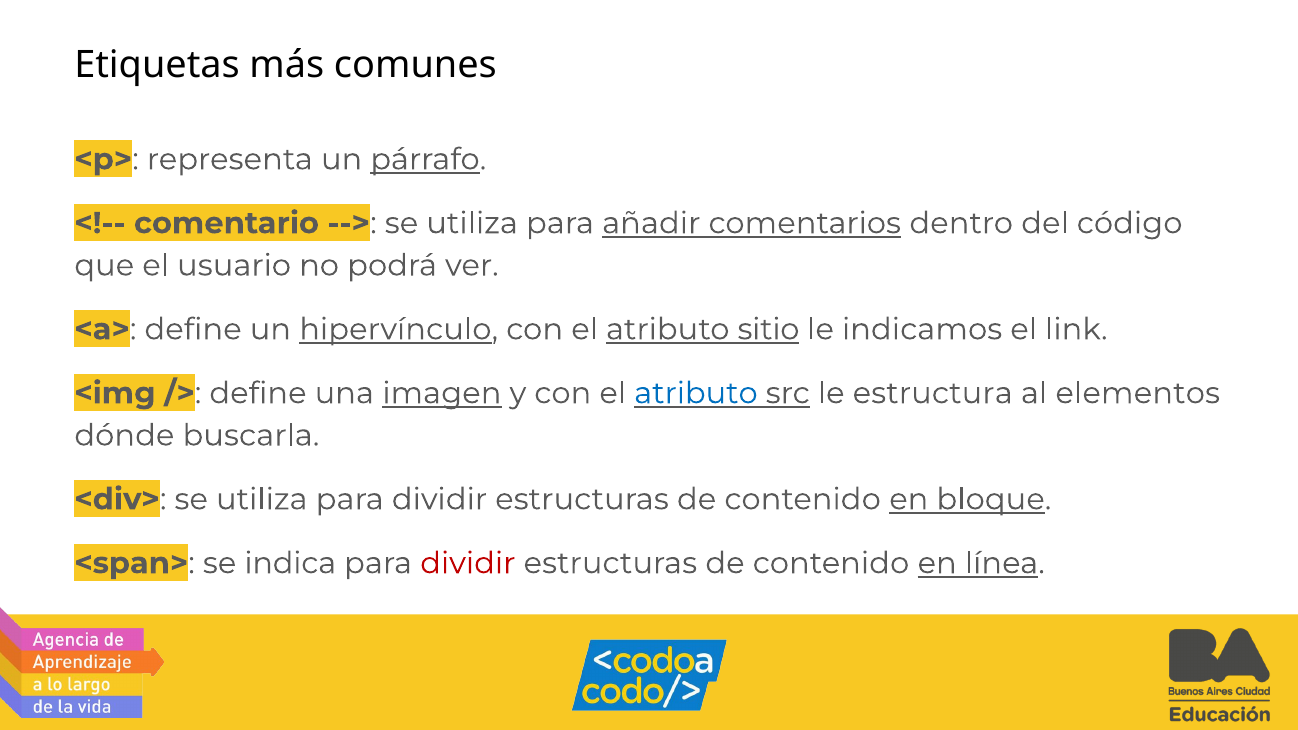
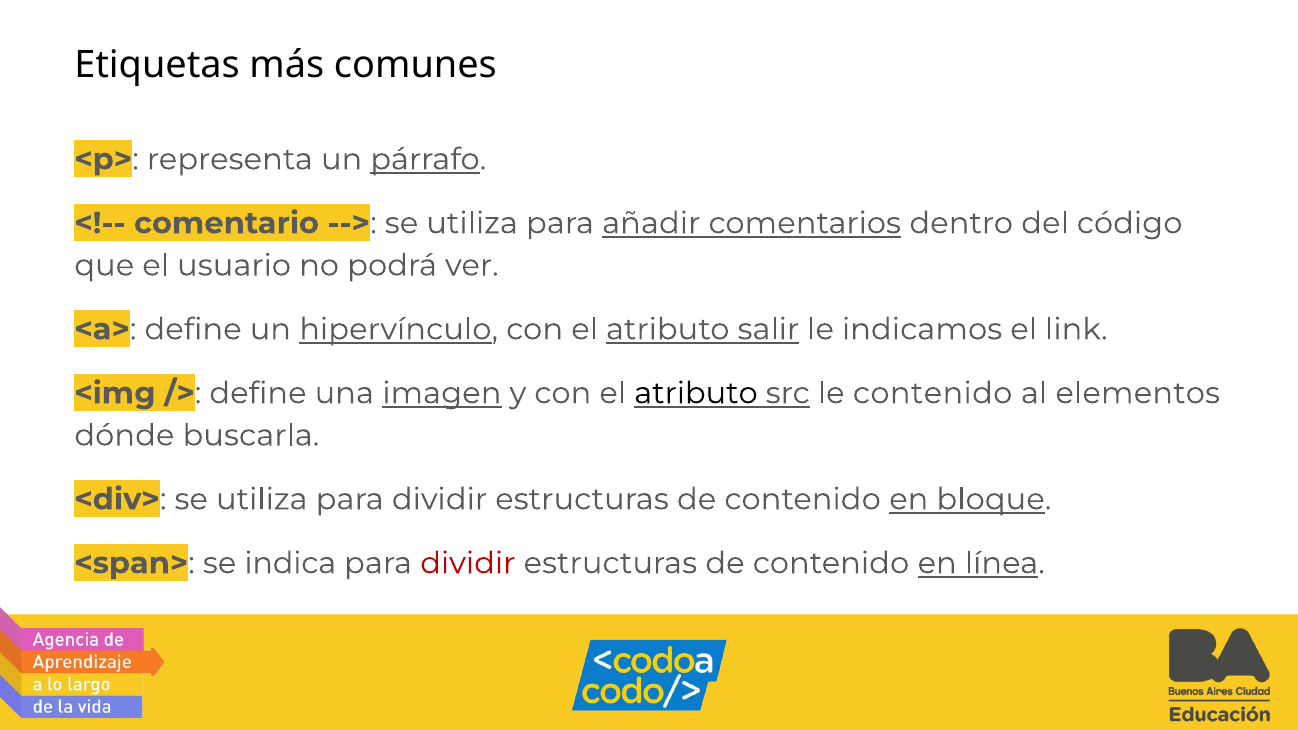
sitio: sitio -> salir (768, 329)
atributo colour: blue -> black (696, 393)
le estructura: estructura -> contenido (933, 393)
